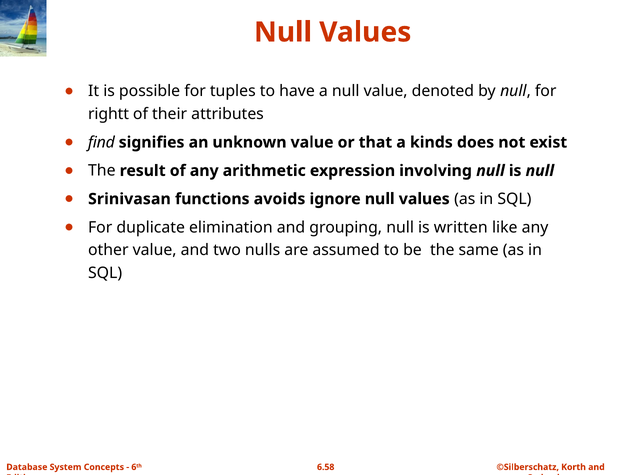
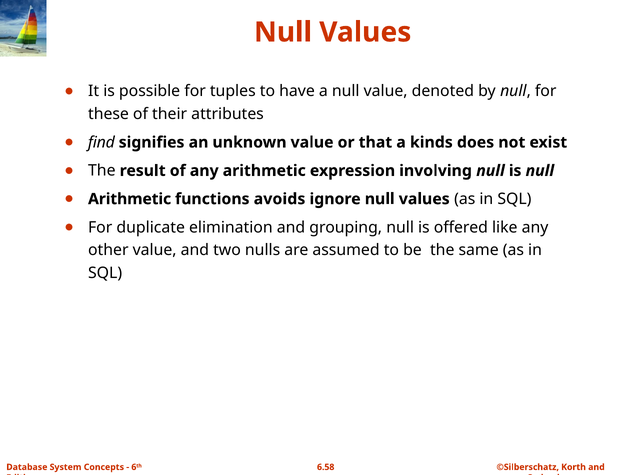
rightt: rightt -> these (108, 114)
Srinivasan: Srinivasan -> Arithmetic (130, 199)
written: written -> offered (461, 227)
